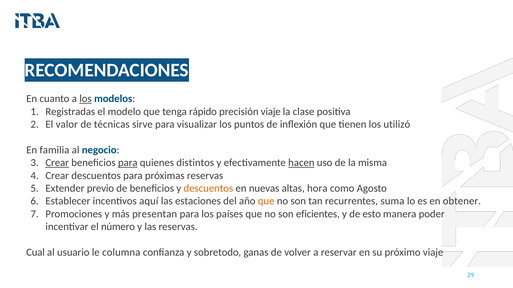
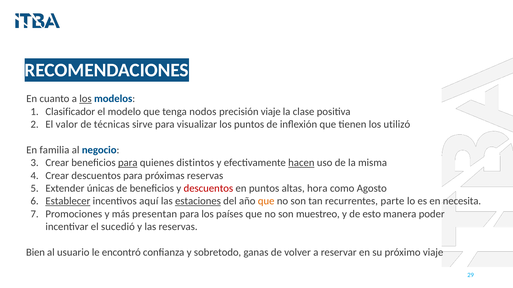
Registradas: Registradas -> Clasificador (70, 112)
rápido: rápido -> nodos (203, 112)
Crear underline: present -> none (57, 163)
previo: previo -> únicas (100, 189)
descuentos colour: orange -> red (208, 189)
en nuevas: nuevas -> puntos (264, 189)
Establecer underline: none -> present (68, 202)
estaciones underline: none -> present (198, 202)
suma: suma -> parte (392, 202)
obtener: obtener -> necesita (462, 202)
eficientes: eficientes -> muestreo (318, 214)
número: número -> sucedió (118, 227)
Cual: Cual -> Bien (36, 253)
columna: columna -> encontró (121, 253)
